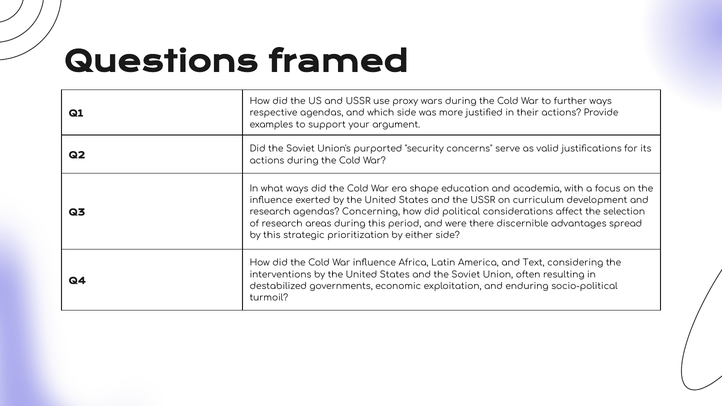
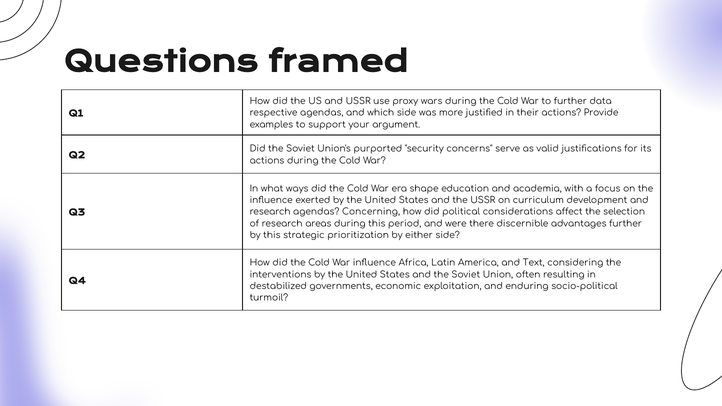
further ways: ways -> data (601, 101)
advantages spread: spread -> further (626, 224)
